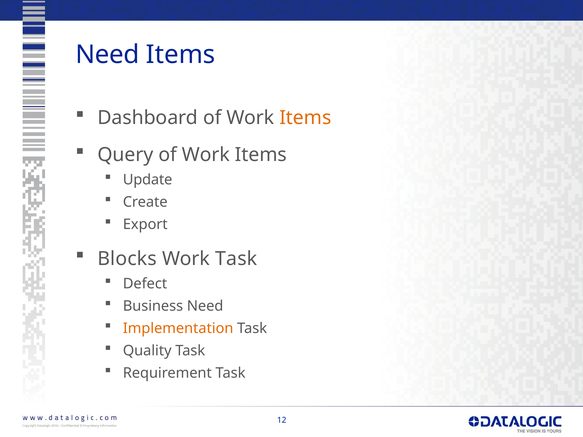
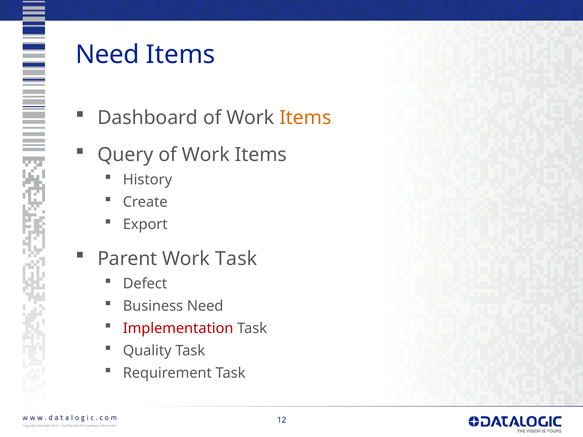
Update: Update -> History (147, 180)
Blocks: Blocks -> Parent (127, 259)
Implementation colour: orange -> red (178, 328)
